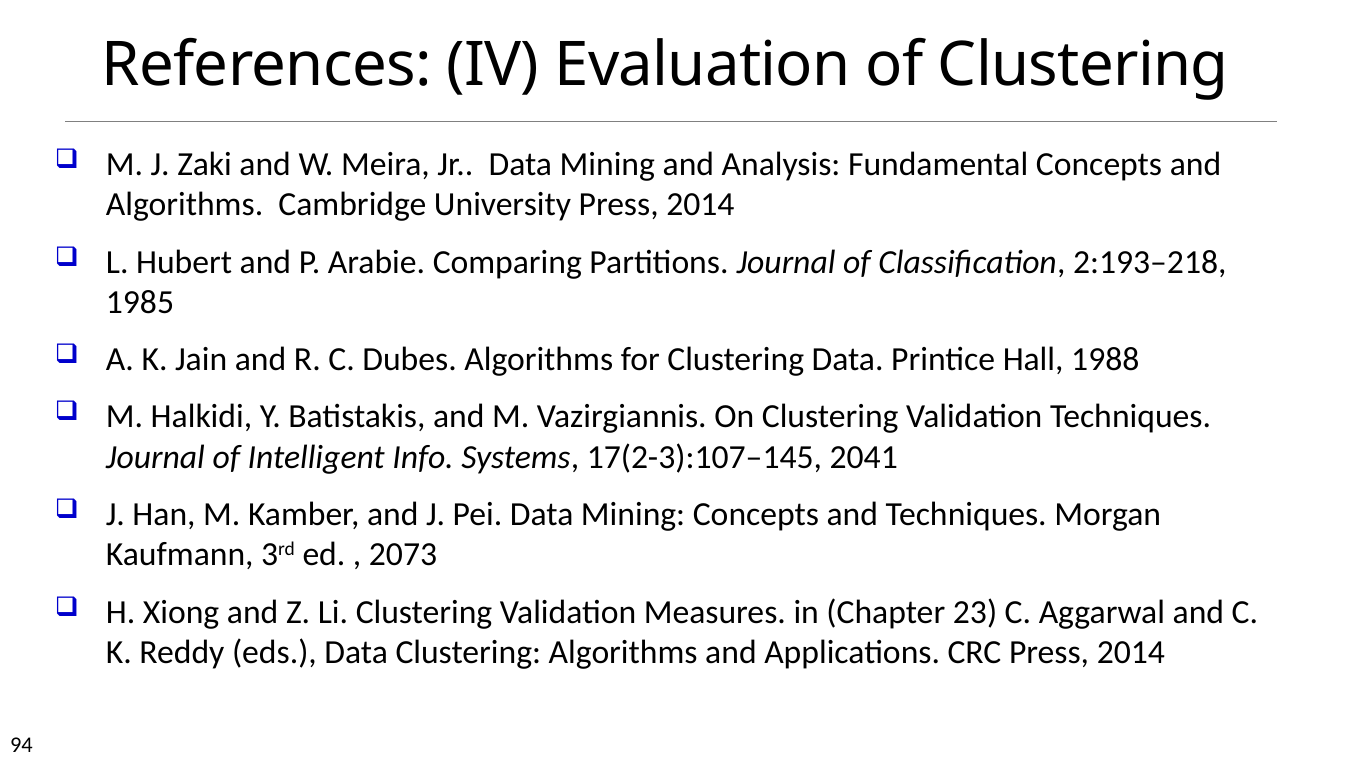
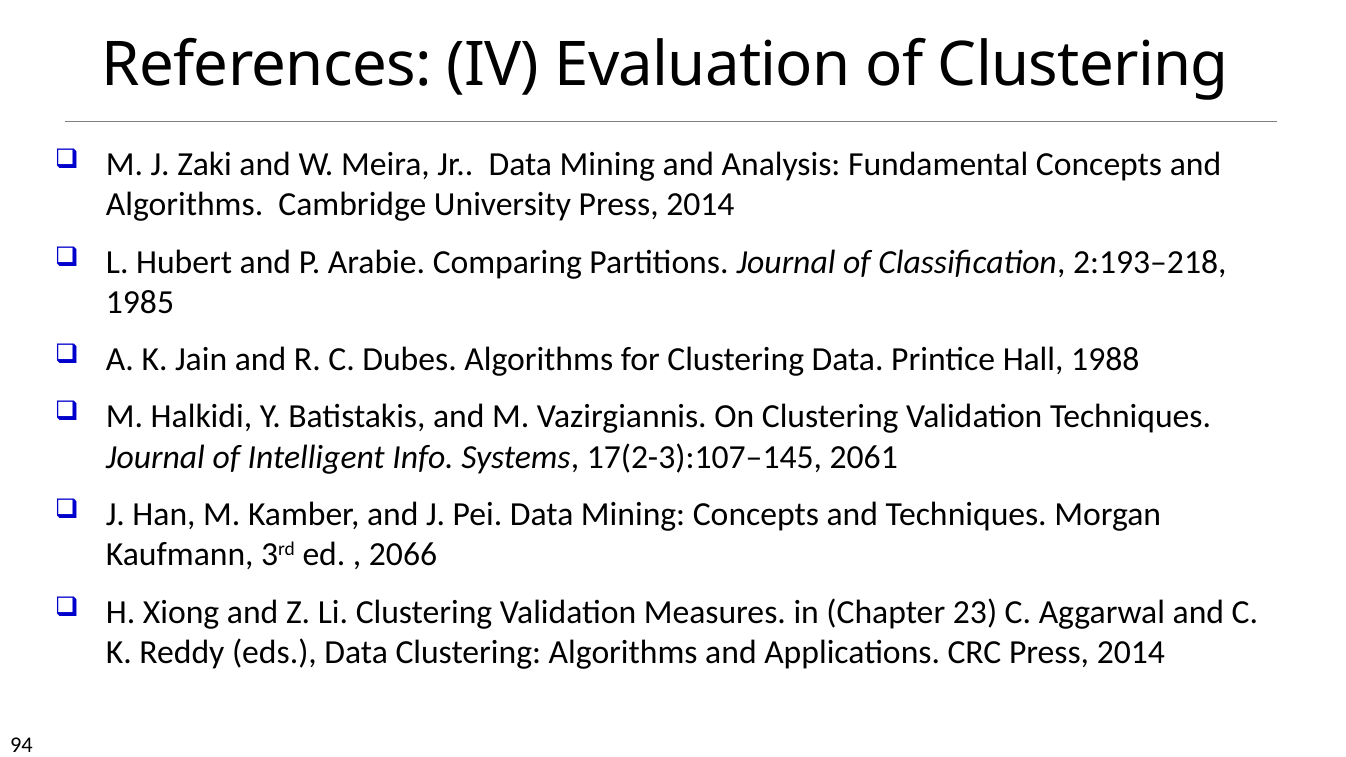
2041: 2041 -> 2061 (864, 457)
2073: 2073 -> 2066 (403, 555)
